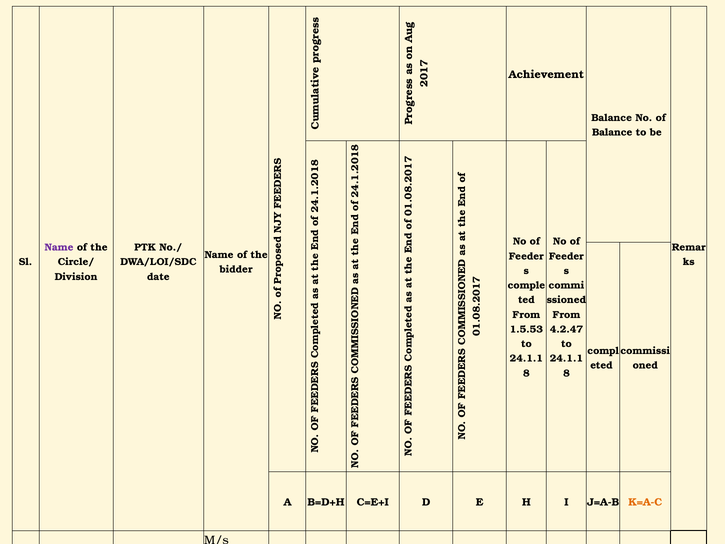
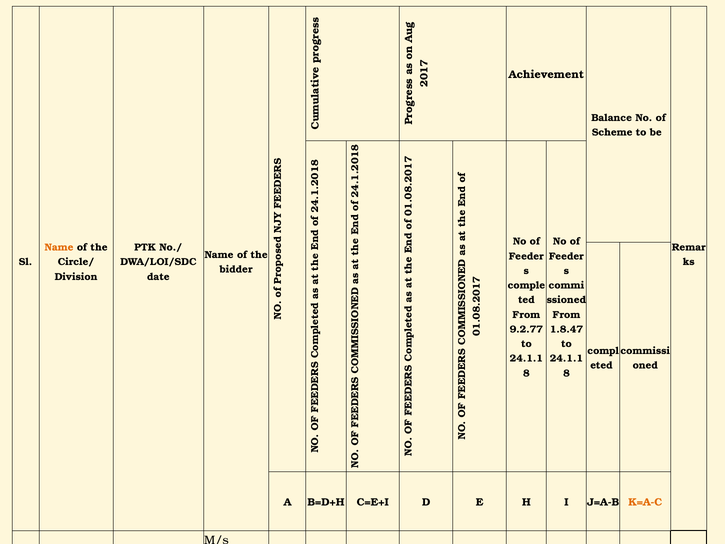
Balance: Balance -> Scheme (612, 133)
Name colour: purple -> orange (59, 247)
1.5.53: 1.5.53 -> 9.2.77 (526, 329)
4.2.47: 4.2.47 -> 1.8.47 (566, 329)
